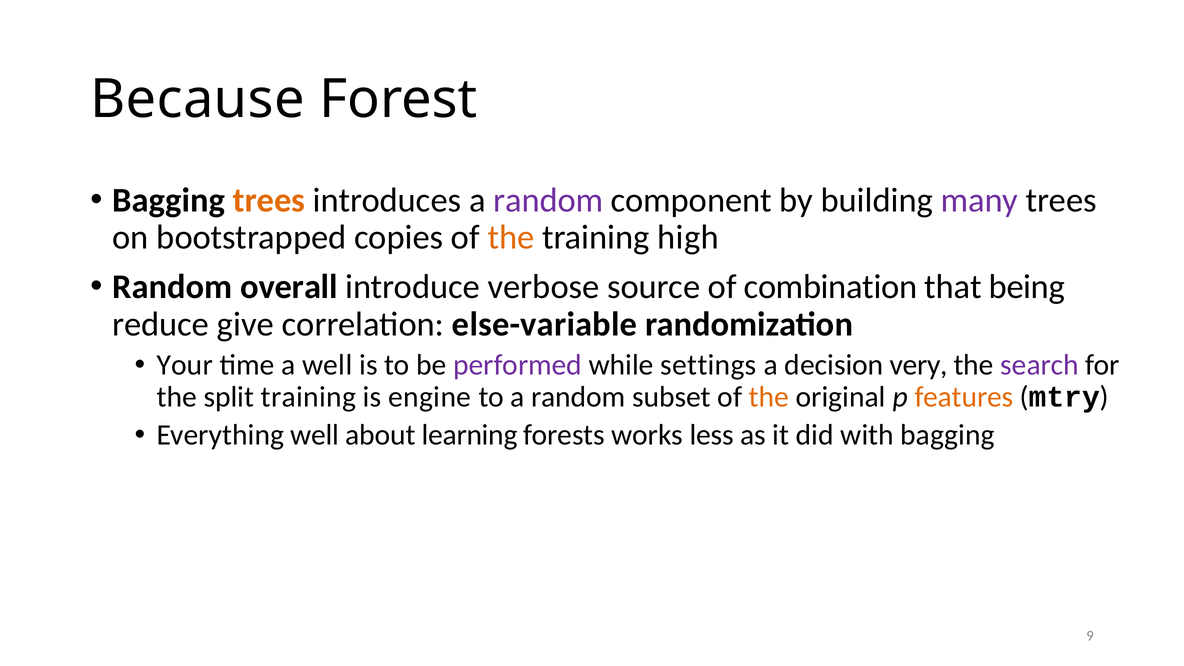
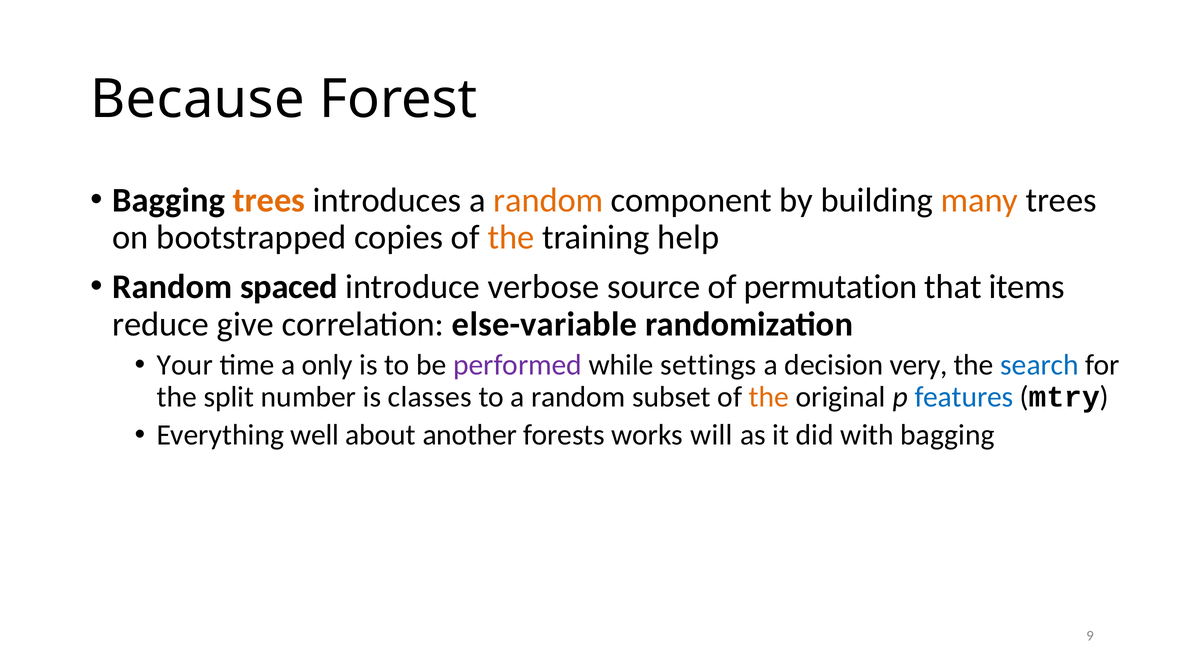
random colour: purple -> orange (548, 200)
many colour: purple -> orange (979, 200)
high: high -> help (688, 237)
overall: overall -> spaced (289, 287)
combination: combination -> permutation (831, 287)
being: being -> items (1027, 287)
a well: well -> only (327, 365)
search colour: purple -> blue (1040, 365)
split training: training -> number (309, 397)
engine: engine -> classes (430, 397)
features colour: orange -> blue (964, 397)
learning: learning -> another (470, 435)
less: less -> will (711, 435)
